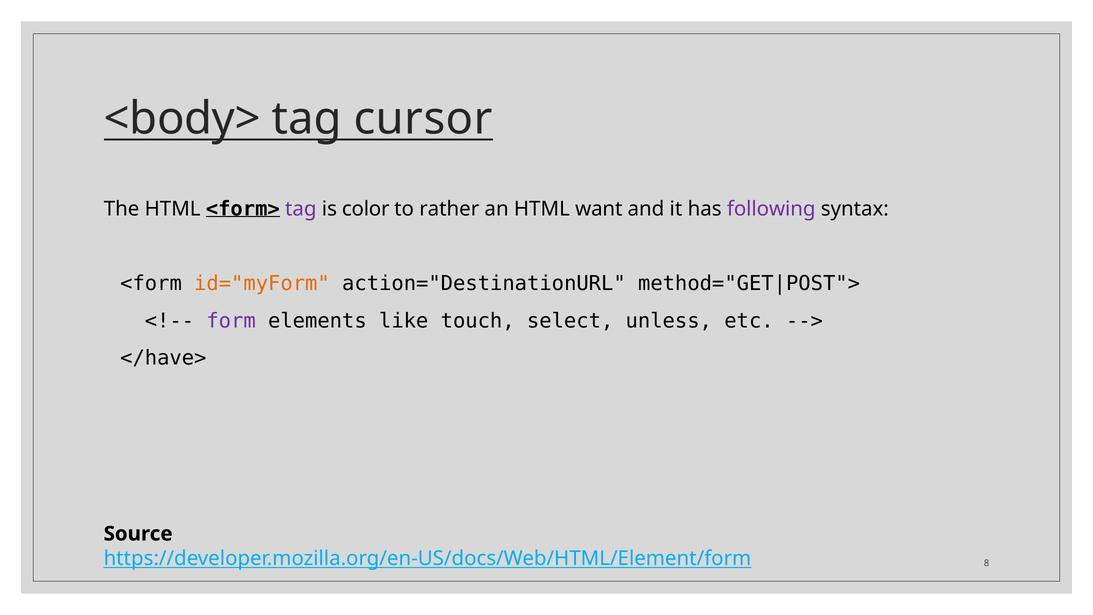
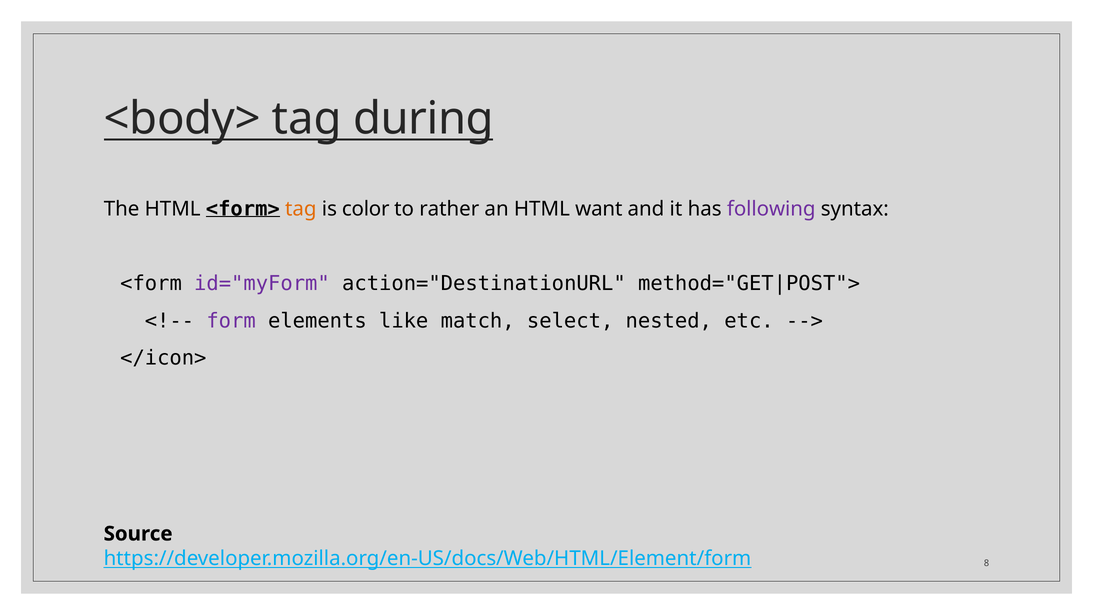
cursor: cursor -> during (423, 119)
tag colour: purple -> orange (301, 209)
id="myForm colour: orange -> purple (262, 283)
touch: touch -> match (478, 321)
unless: unless -> nested (669, 321)
</have>: </have> -> </icon> (163, 358)
